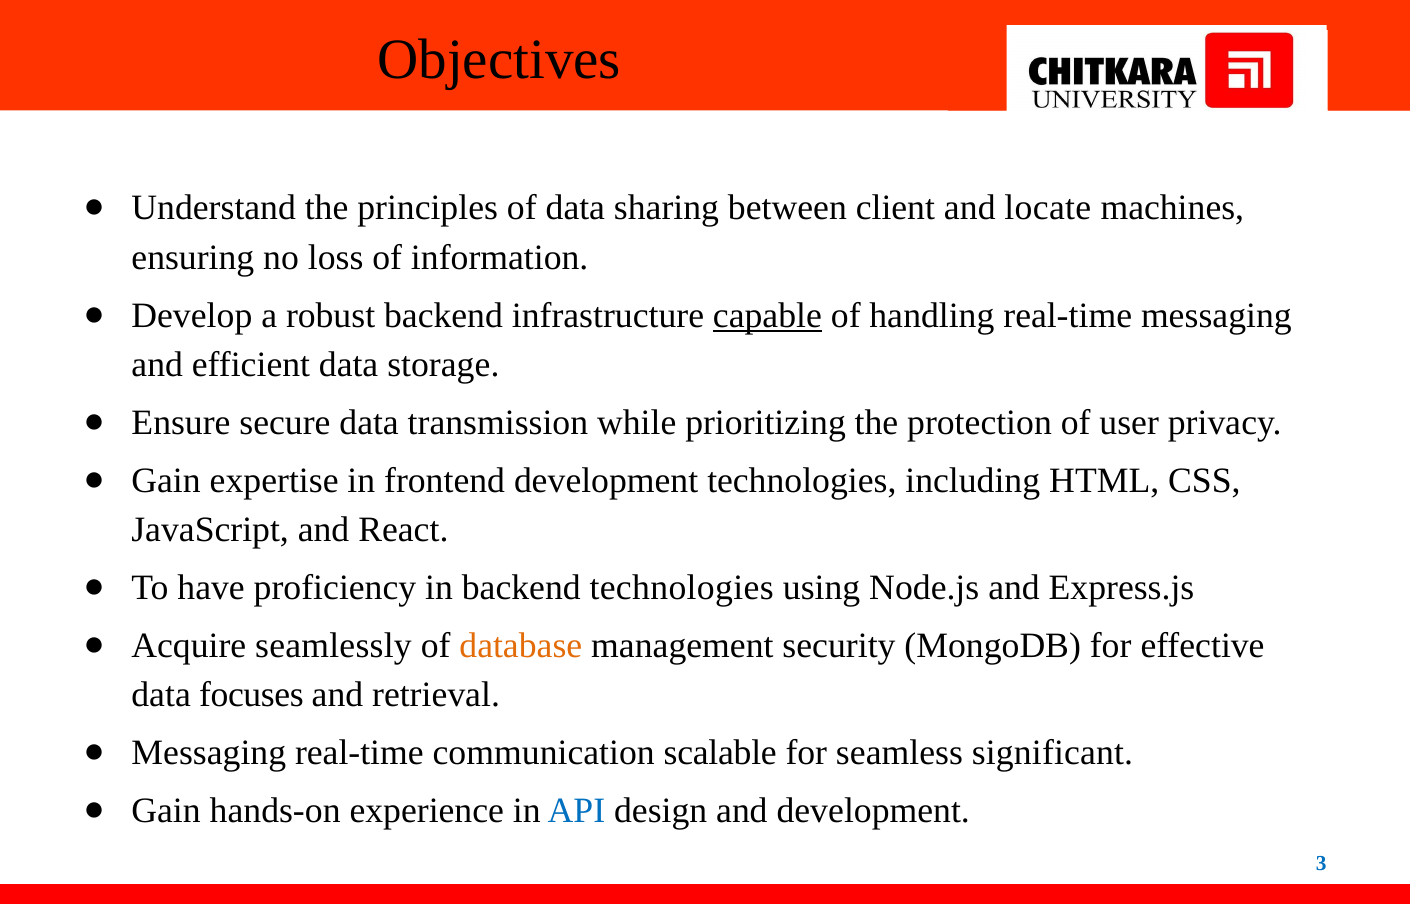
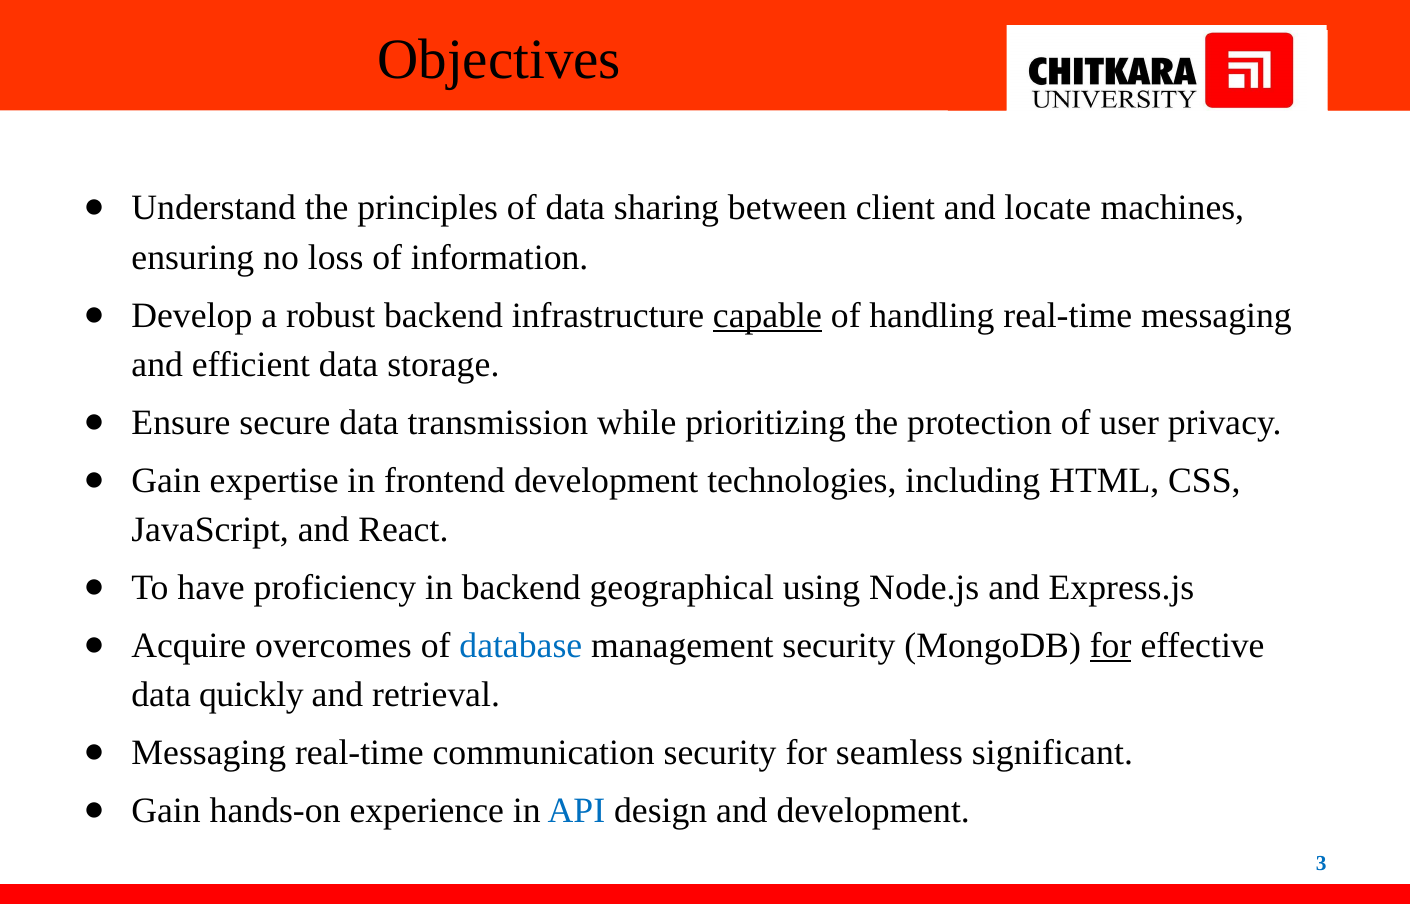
backend technologies: technologies -> geographical (682, 588)
seamlessly: seamlessly -> overcomes (333, 646)
database colour: orange -> blue (521, 646)
for underline: none -> present (1111, 646)
focuses: focuses -> quickly (251, 696)
communication scalable: scalable -> security (720, 753)
